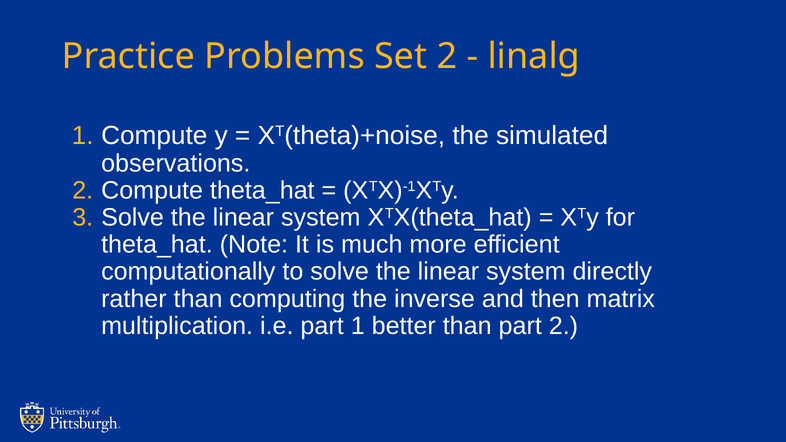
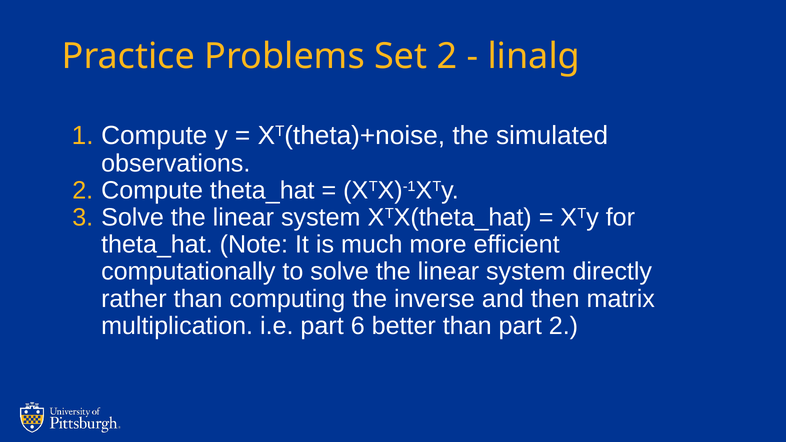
part 1: 1 -> 6 (358, 326)
